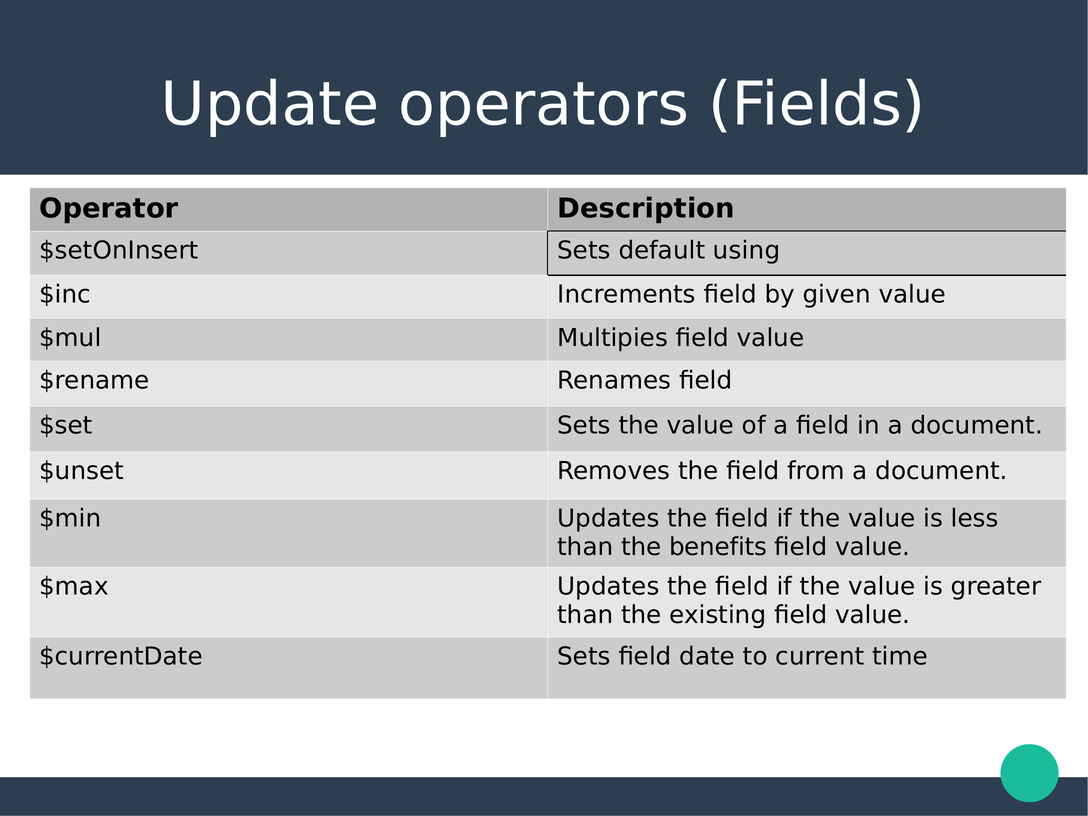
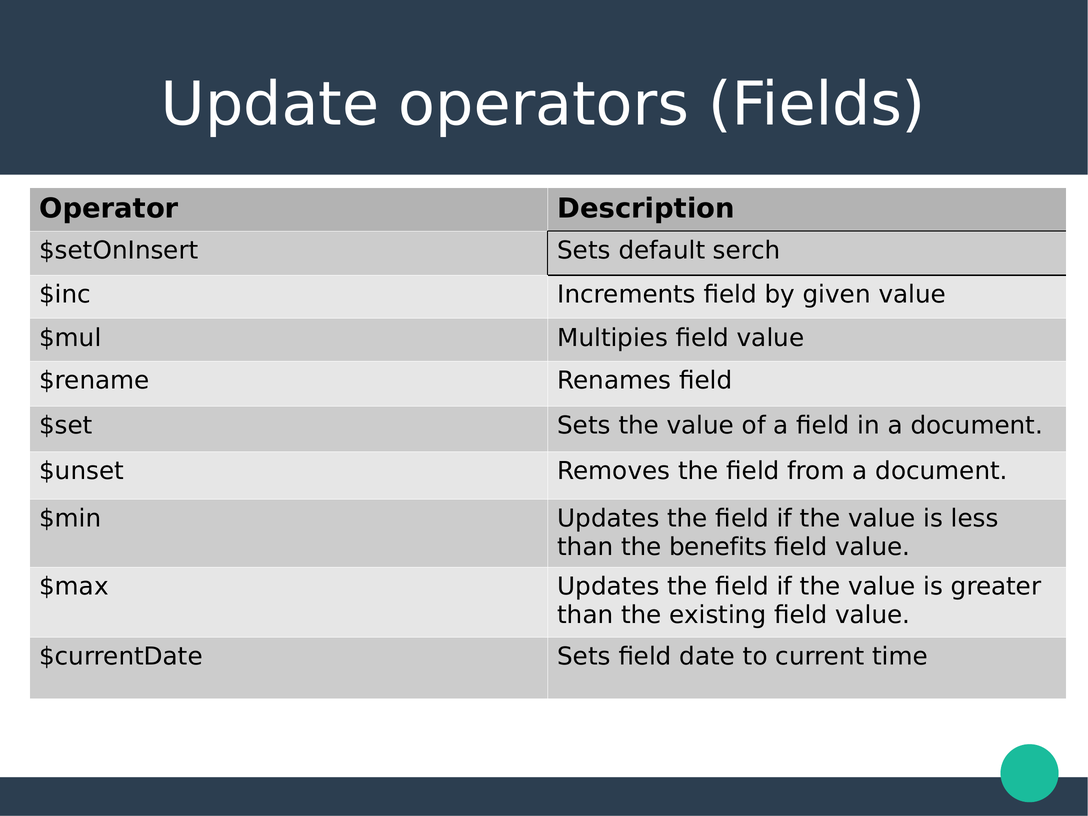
using: using -> serch (747, 251)
